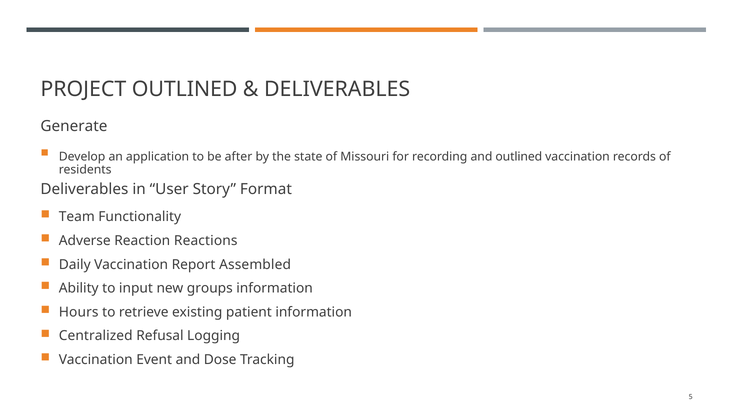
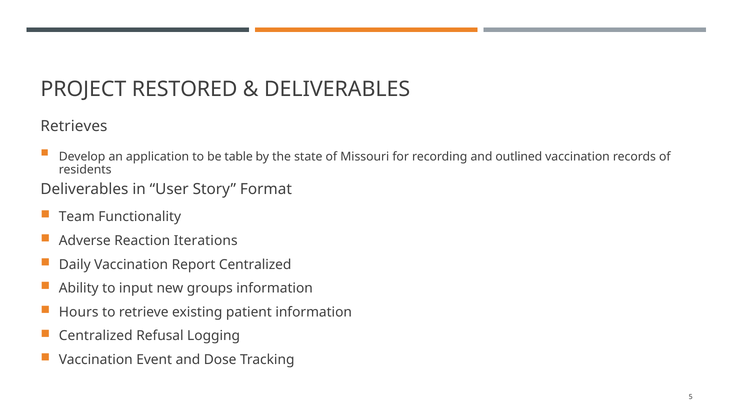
PROJECT OUTLINED: OUTLINED -> RESTORED (185, 89)
Generate: Generate -> Retrieves (74, 126)
after: after -> table (239, 157)
Reactions: Reactions -> Iterations (206, 241)
Report Assembled: Assembled -> Centralized (255, 265)
